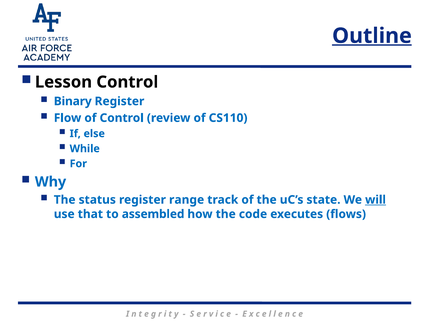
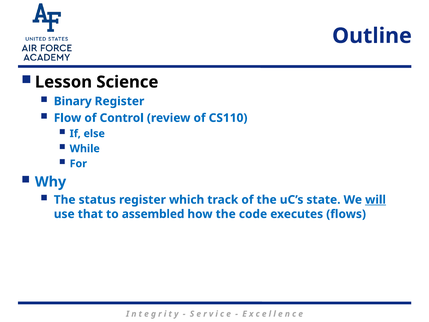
Outline underline: present -> none (372, 36)
Lesson Control: Control -> Science (127, 82)
range: range -> which (187, 200)
